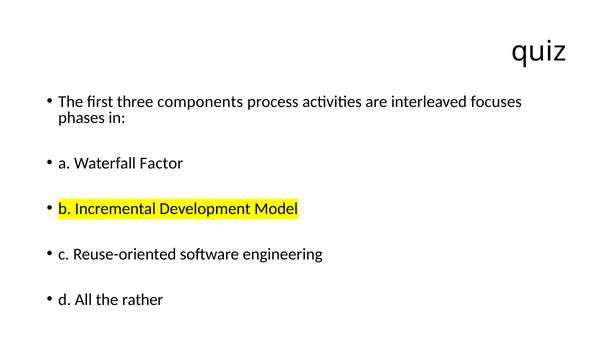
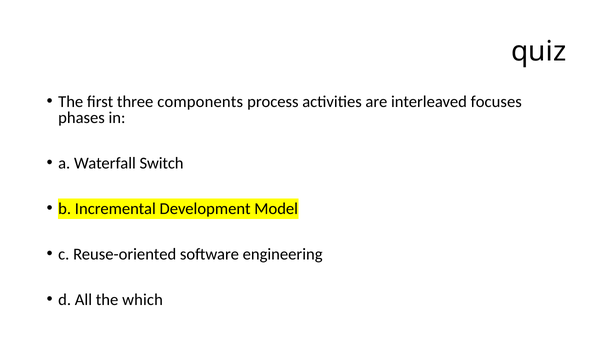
Factor: Factor -> Switch (162, 163)
rather: rather -> which (143, 300)
